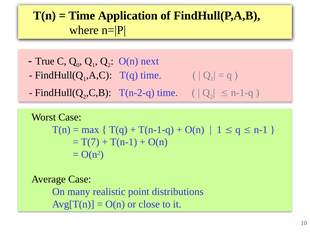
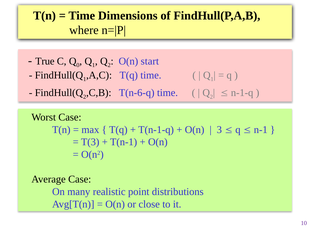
Application: Application -> Dimensions (128, 16)
next: next -> start (150, 61)
T(n-2-q: T(n-2-q -> T(n-6-q (137, 93)
1: 1 -> 3 (219, 129)
T(7: T(7 -> T(3 (90, 142)
